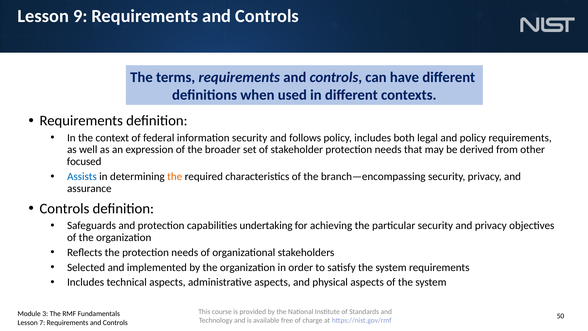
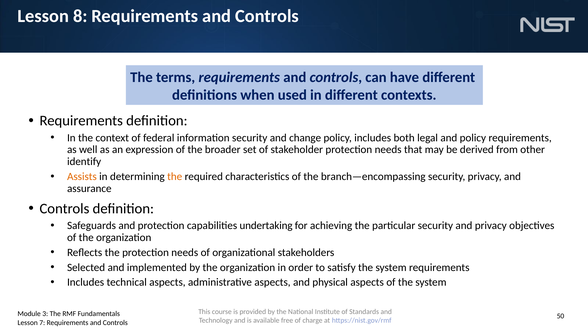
9: 9 -> 8 (80, 16)
follows: follows -> change (305, 138)
focused: focused -> identify (84, 161)
Assists colour: blue -> orange (82, 176)
